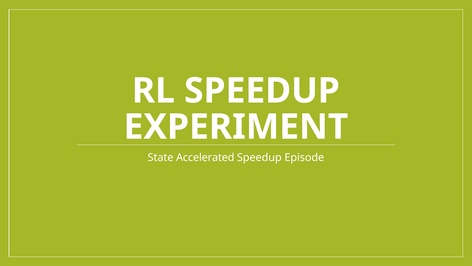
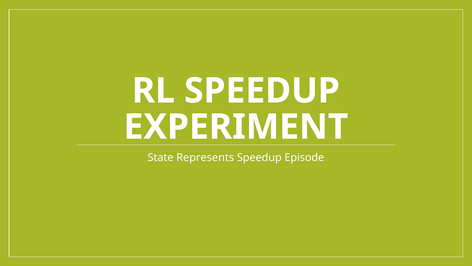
Accelerated: Accelerated -> Represents (205, 157)
